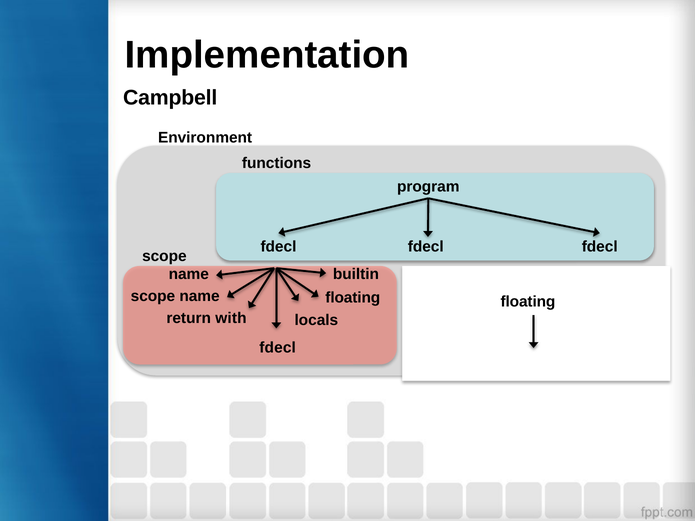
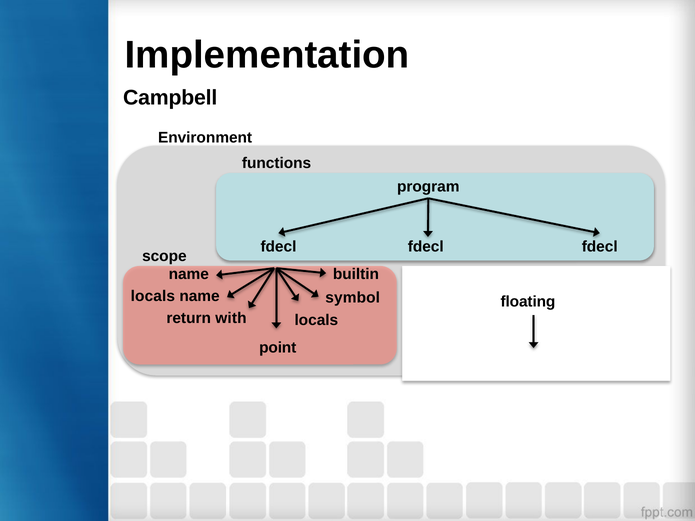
scope: scope -> locals (153, 296)
floating: floating -> symbol (353, 298)
fdecl: fdecl -> point (278, 348)
